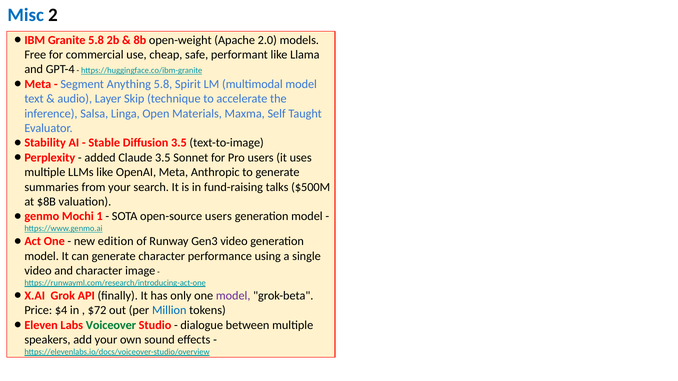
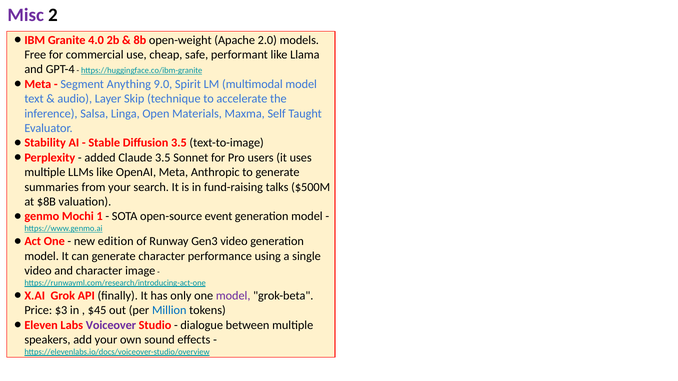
Misc colour: blue -> purple (26, 15)
Granite 5.8: 5.8 -> 4.0 (96, 40)
Anything 5.8: 5.8 -> 9.0 (163, 84)
open-source users: users -> event (219, 217)
$4: $4 -> $3 (61, 311)
$72: $72 -> $45 (97, 311)
Voiceover colour: green -> purple (111, 325)
